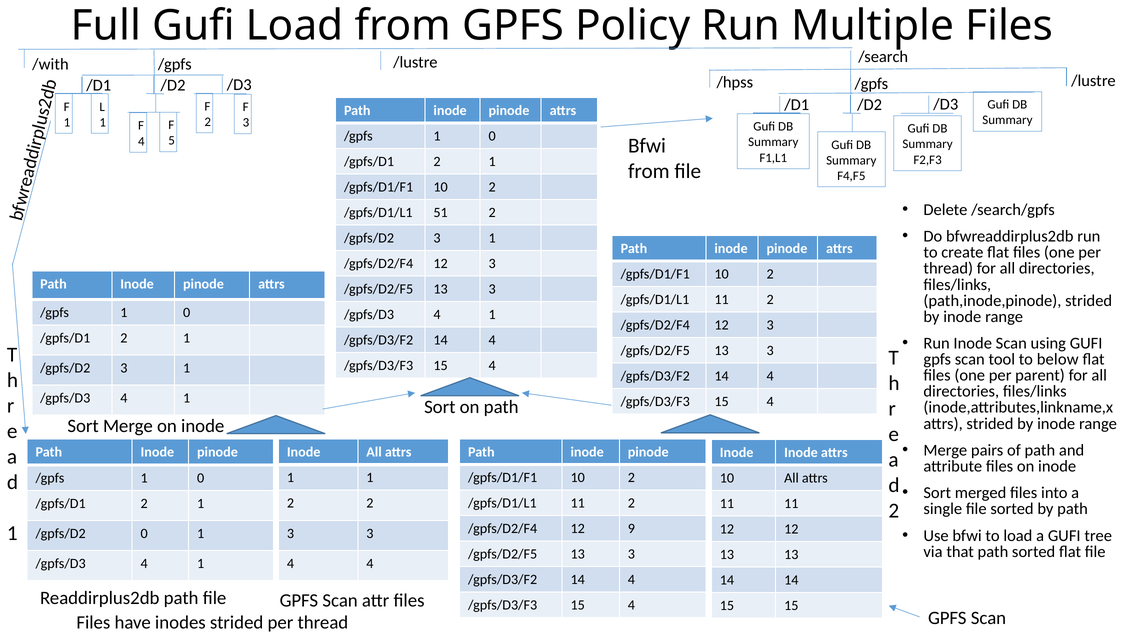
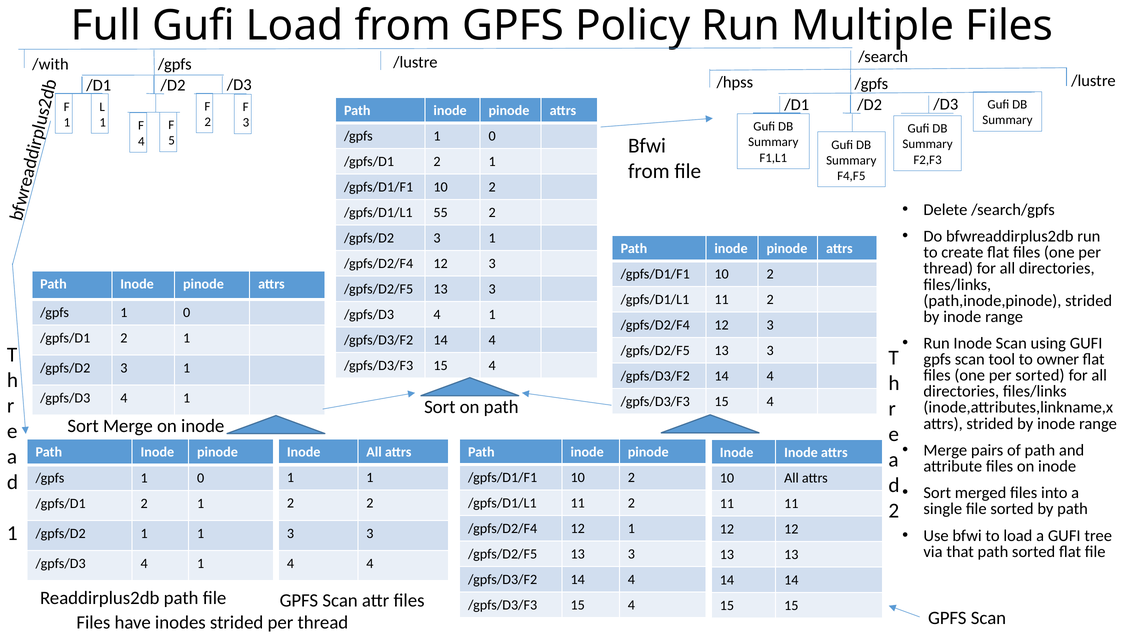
51: 51 -> 55 (441, 212)
below: below -> owner (1058, 359)
per parent: parent -> sorted (1040, 375)
12 9: 9 -> 1 (631, 528)
/gpfs/D2 0: 0 -> 1 (144, 534)
